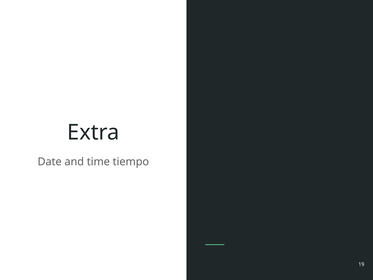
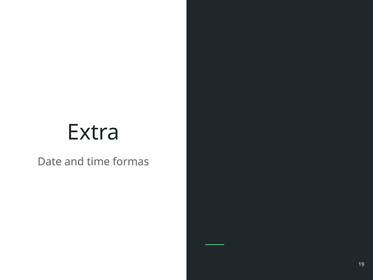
tiempo: tiempo -> formas (131, 162)
